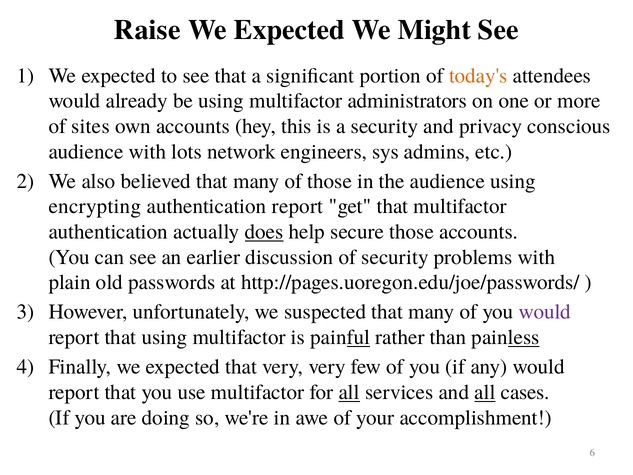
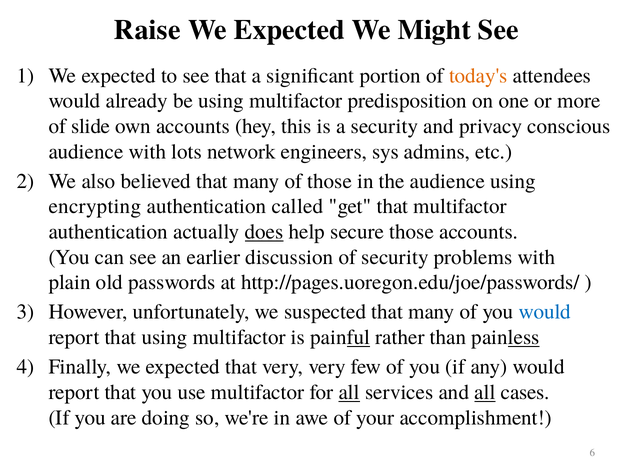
administrators: administrators -> predisposition (407, 101)
sites: sites -> slide (91, 126)
authentication report: report -> called (298, 206)
would colour: purple -> blue (545, 312)
